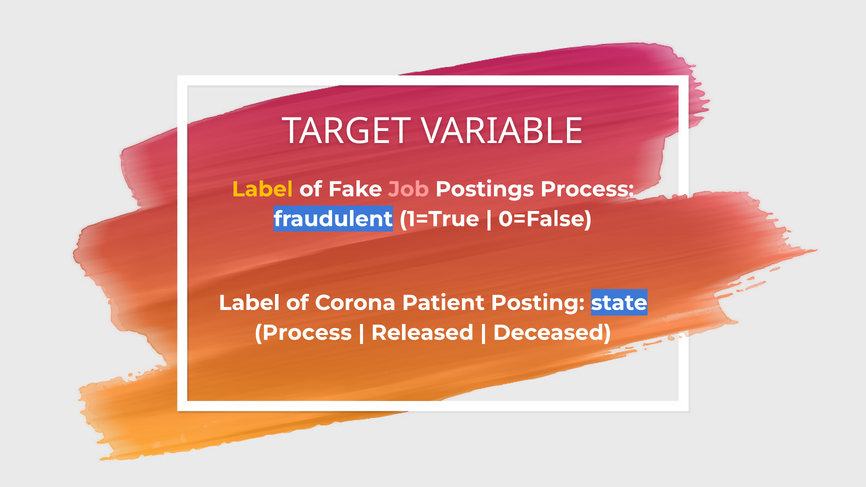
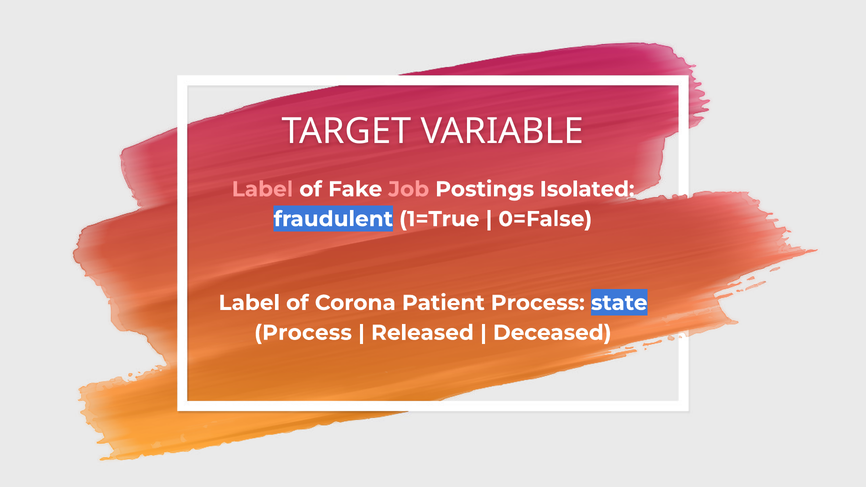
Label colour: yellow -> pink (262, 189)
Postings Process: Process -> Isolated (587, 189)
Patient Posting: Posting -> Process (538, 303)
